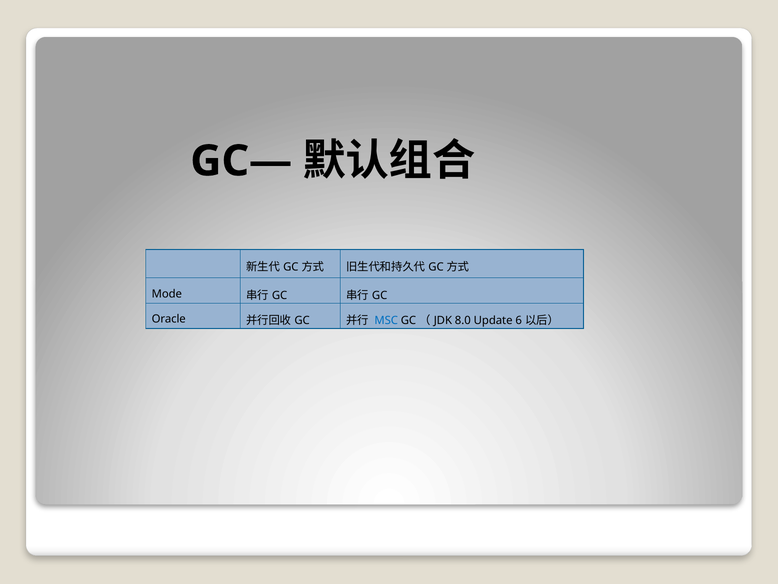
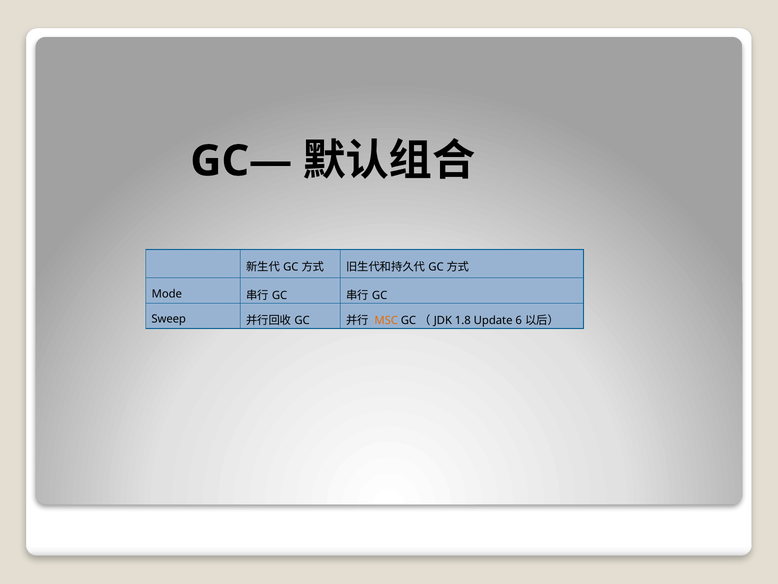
Oracle: Oracle -> Sweep (169, 319)
MSC colour: blue -> orange (386, 320)
8.0: 8.0 -> 1.8 (463, 320)
